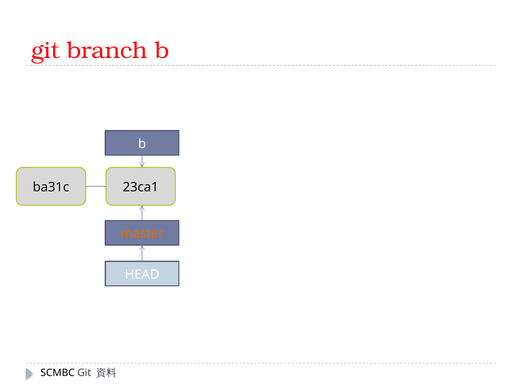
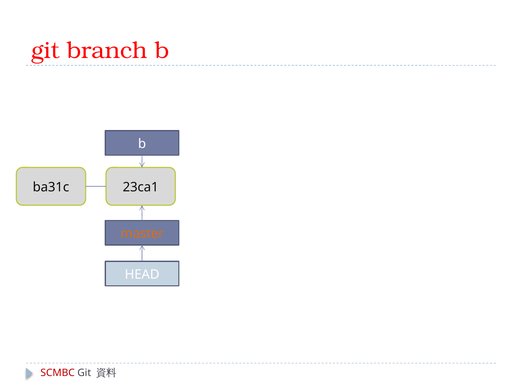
SCMBC colour: black -> red (58, 372)
